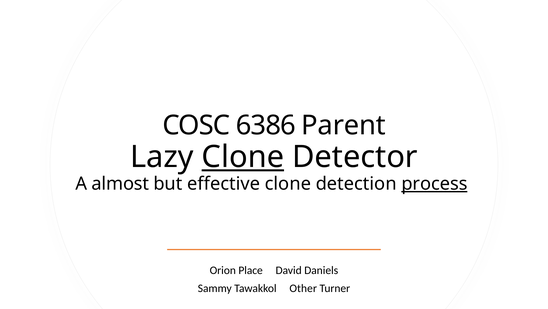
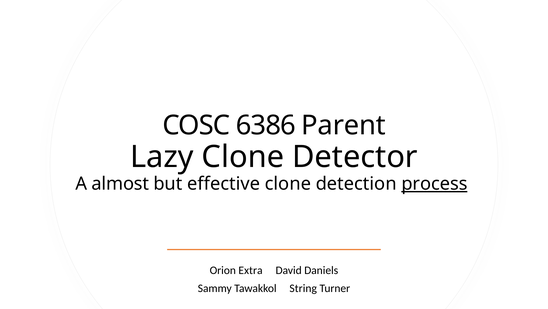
Clone underline: present -> none (243, 157)
Place: Place -> Extra (251, 270)
Other: Other -> String (303, 288)
